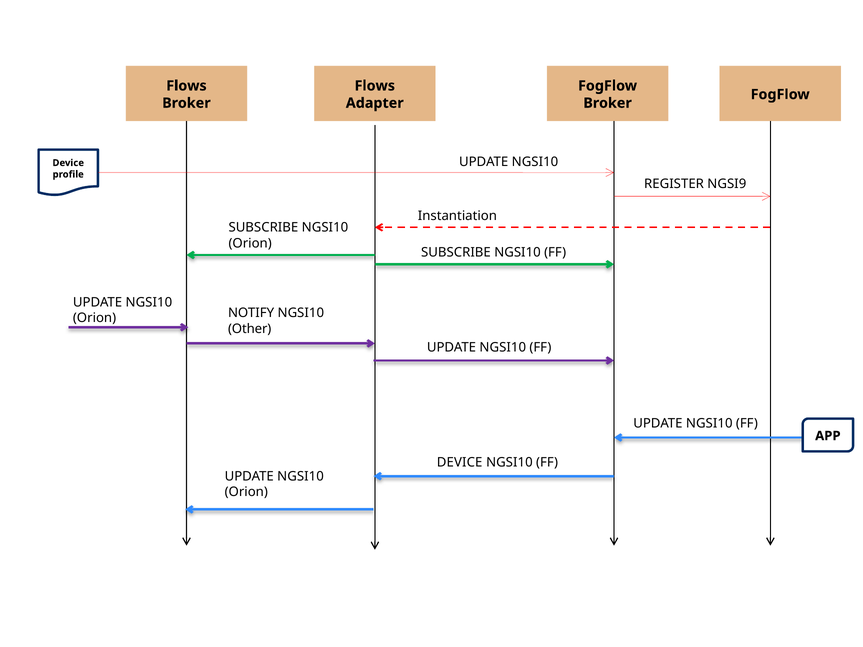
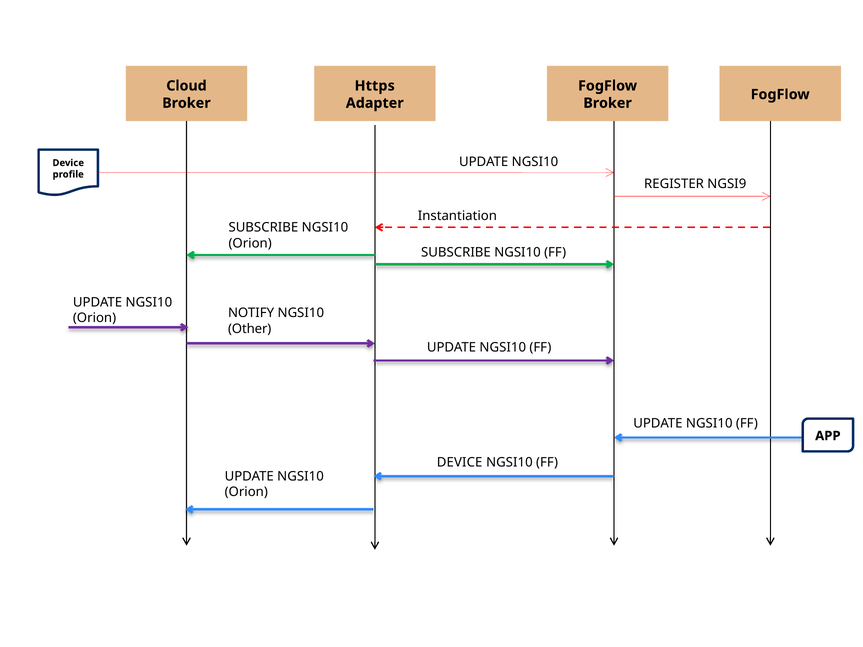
Flows: Flows -> Cloud (186, 86)
Flows: Flows -> Https (375, 86)
